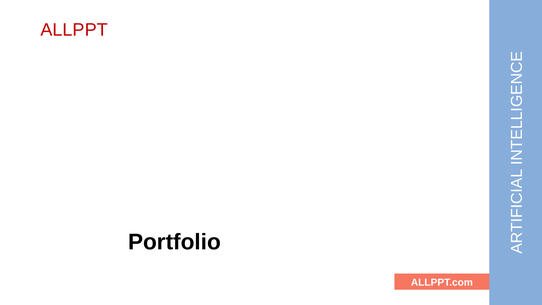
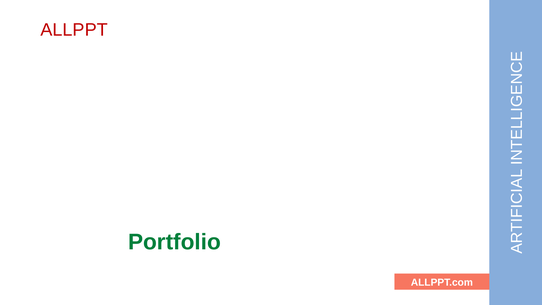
Portfolio colour: black -> green (174, 242)
